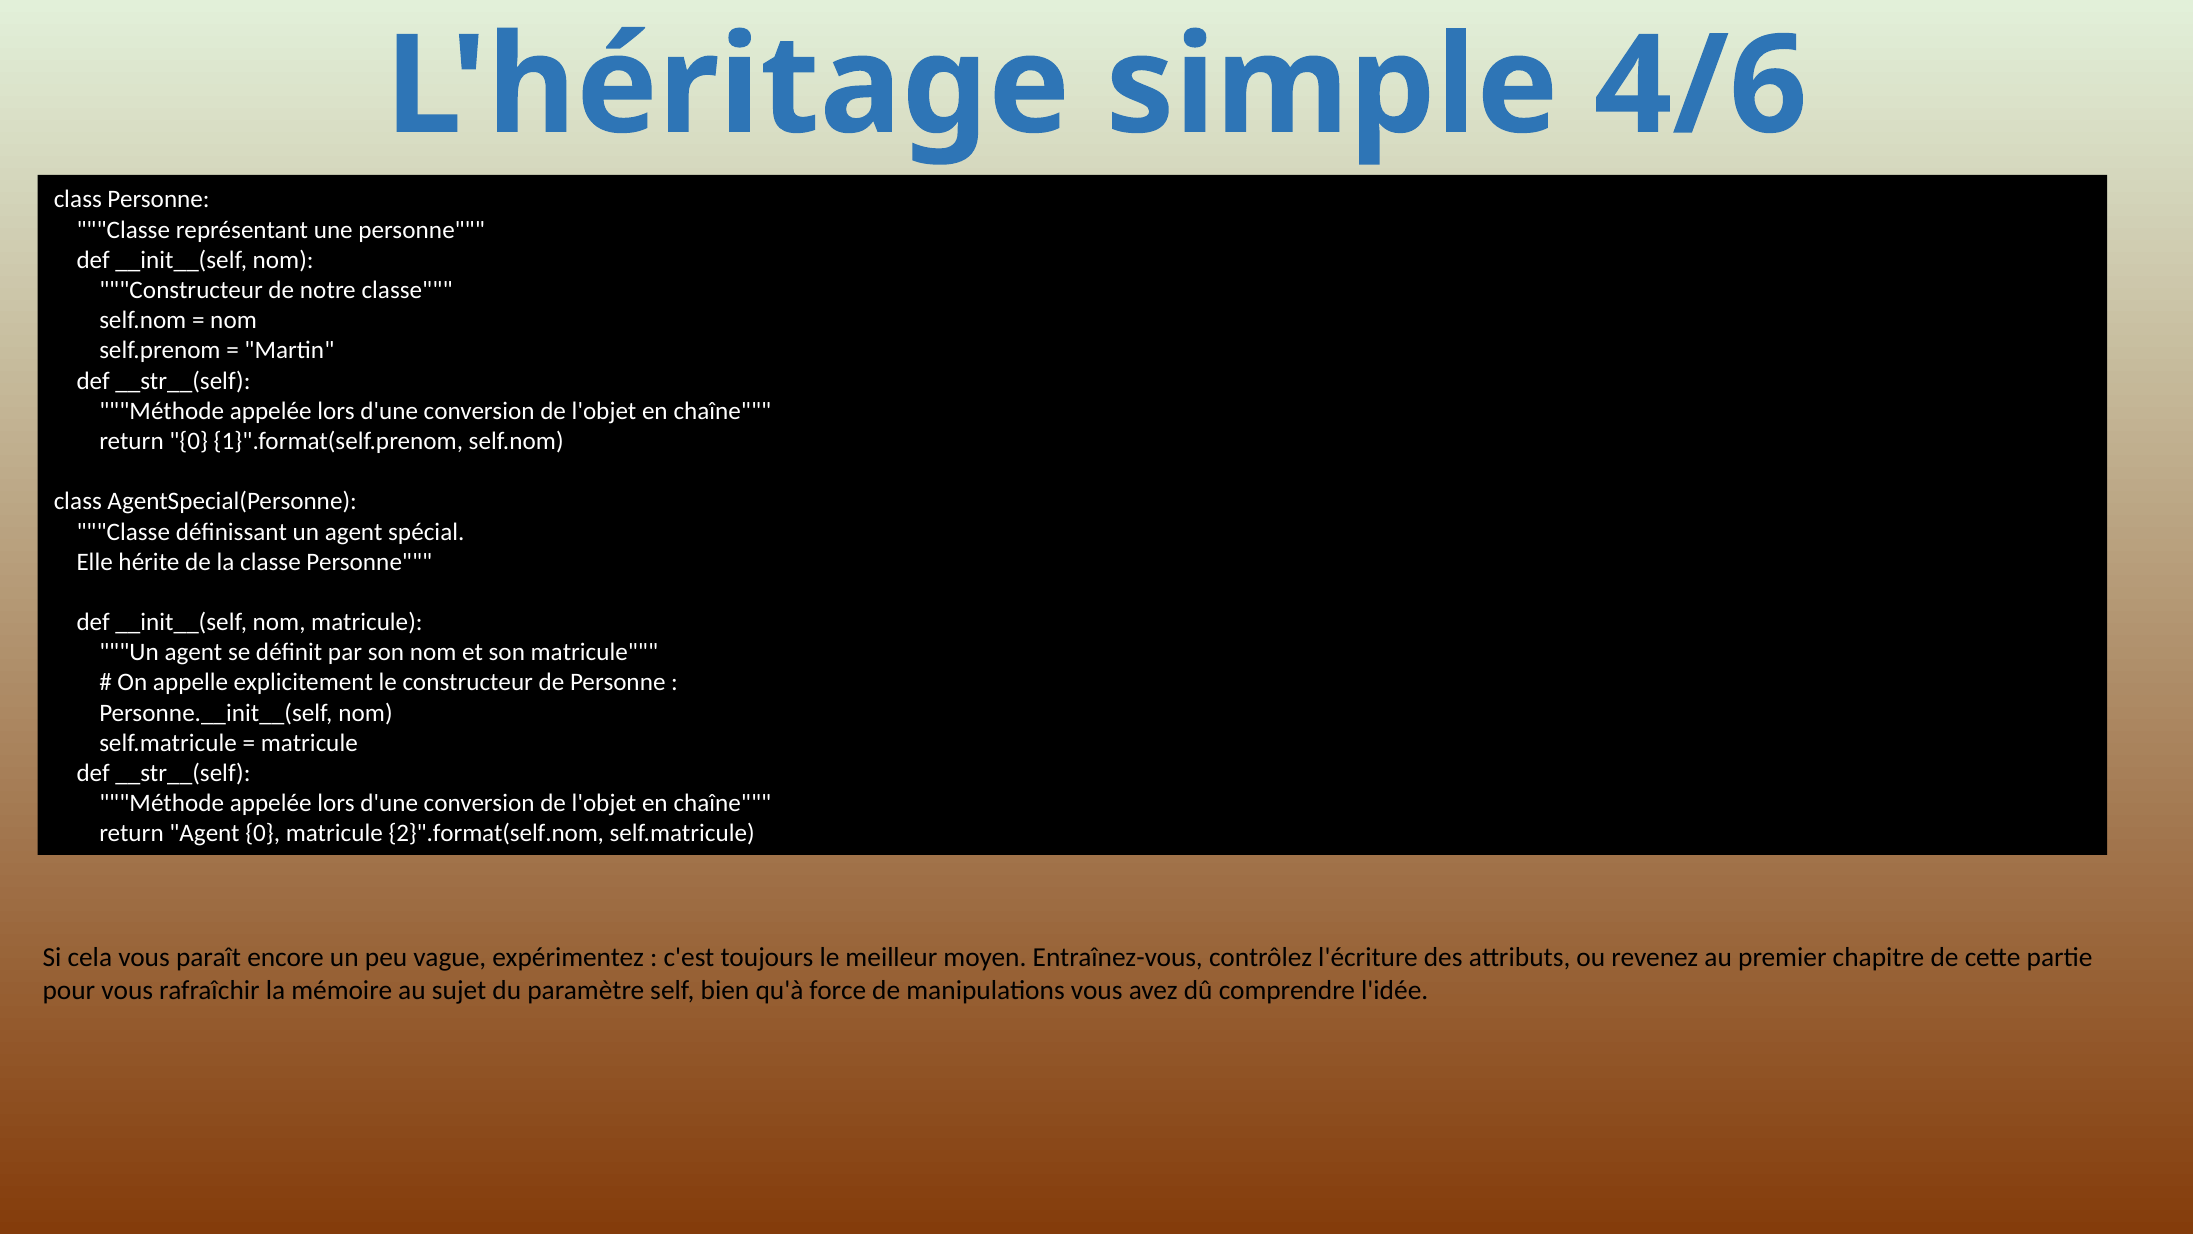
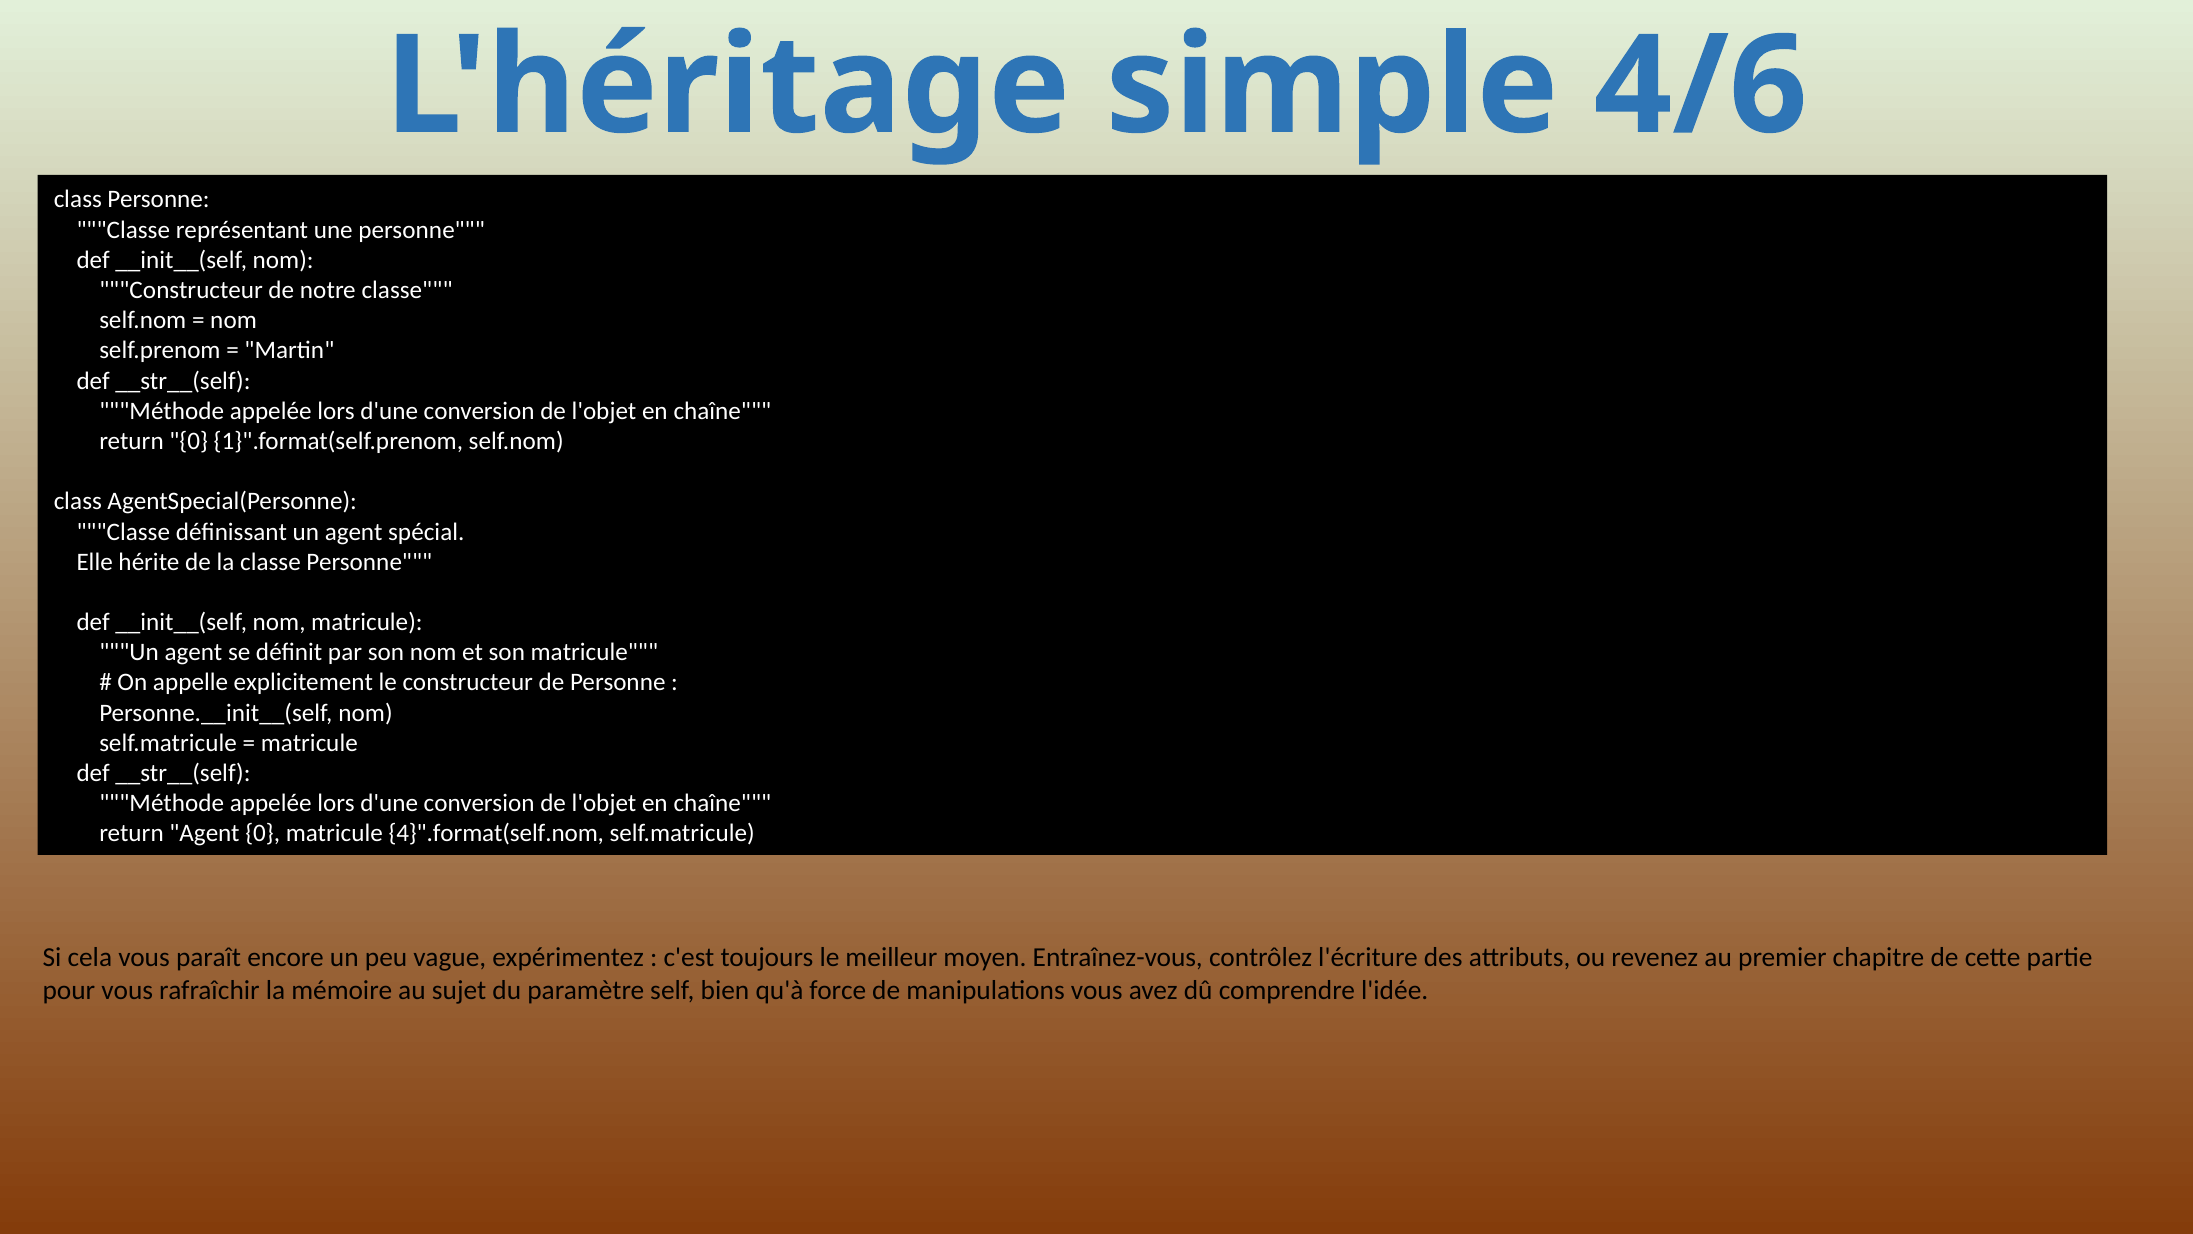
2}".format(self.nom: 2}".format(self.nom -> 4}".format(self.nom (496, 833)
